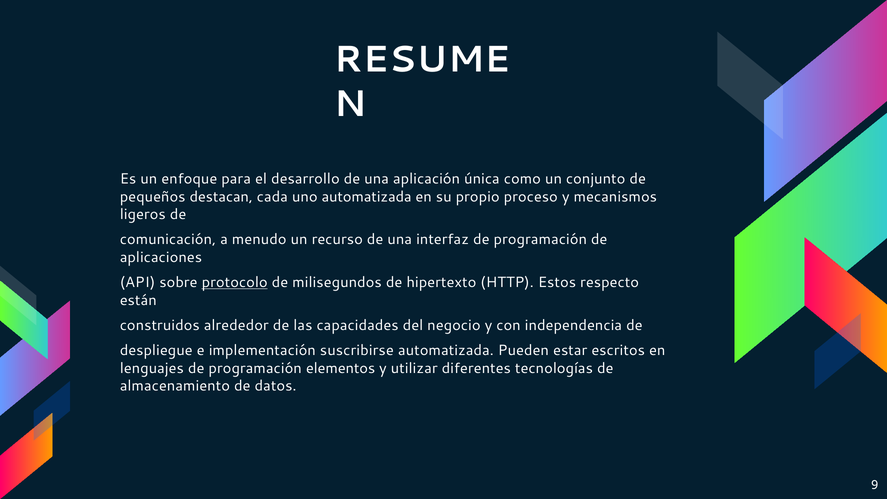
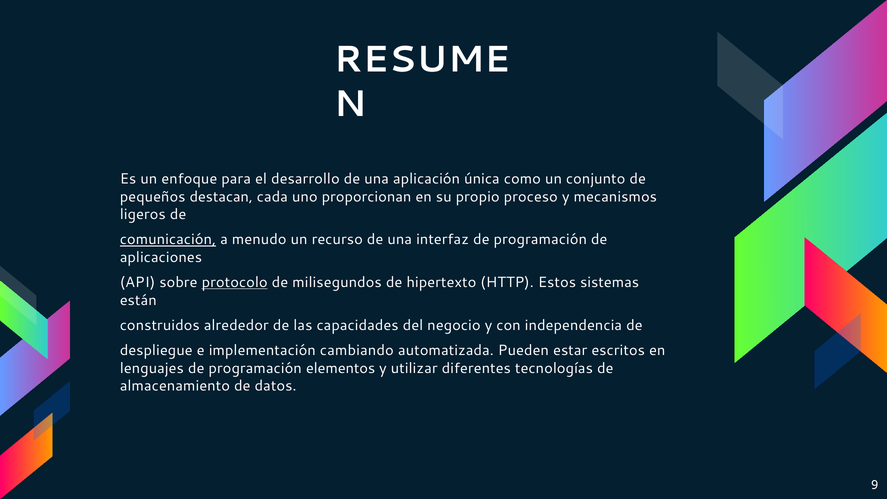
uno automatizada: automatizada -> proporcionan (367, 197)
comunicación underline: none -> present (168, 240)
respecto: respecto -> sistemas (610, 282)
suscribirse: suscribirse -> cambiando (357, 350)
